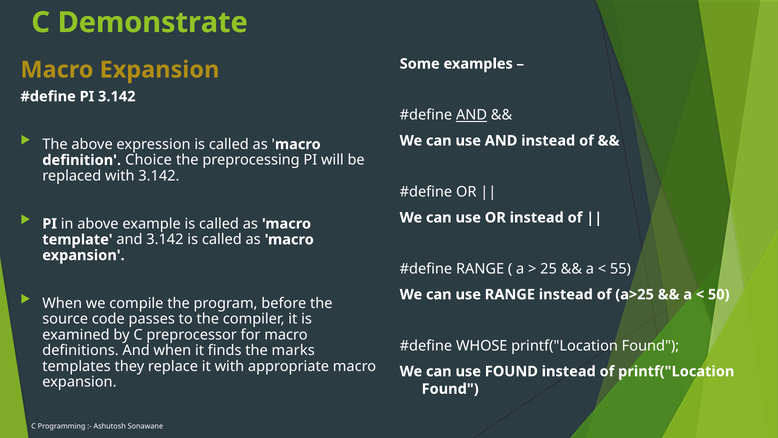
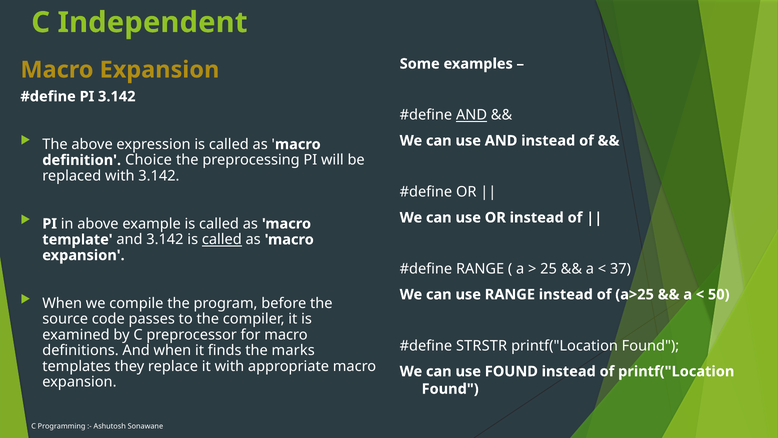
Demonstrate: Demonstrate -> Independent (153, 22)
called underline: none -> present (222, 239)
55: 55 -> 37 (620, 269)
WHOSE: WHOSE -> STRSTR (482, 346)
